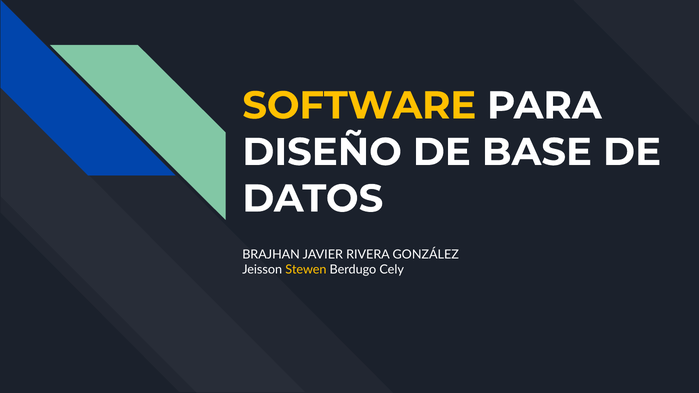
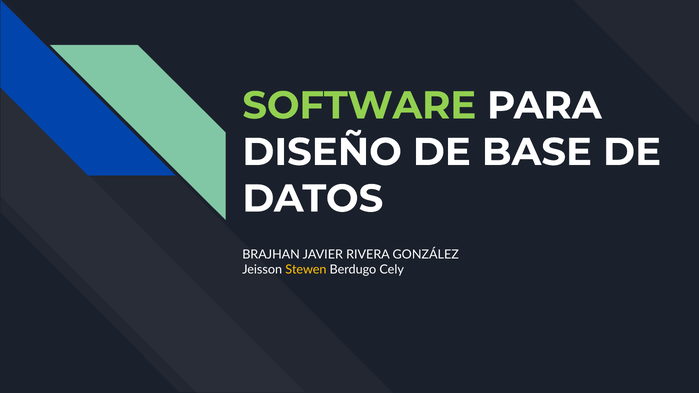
SOFTWARE colour: yellow -> light green (359, 106)
